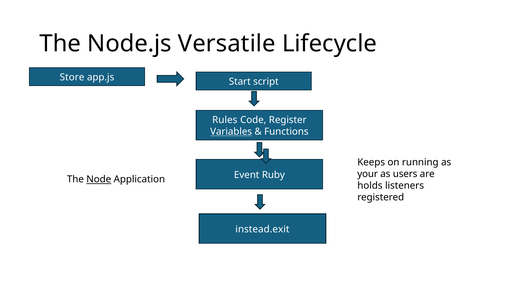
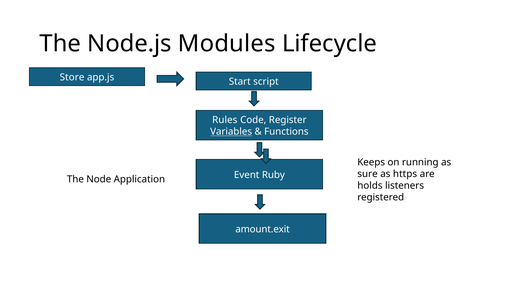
Versatile: Versatile -> Modules (227, 44)
your: your -> sure (368, 174)
users: users -> https (405, 174)
Node underline: present -> none (99, 180)
instead.exit: instead.exit -> amount.exit (263, 230)
